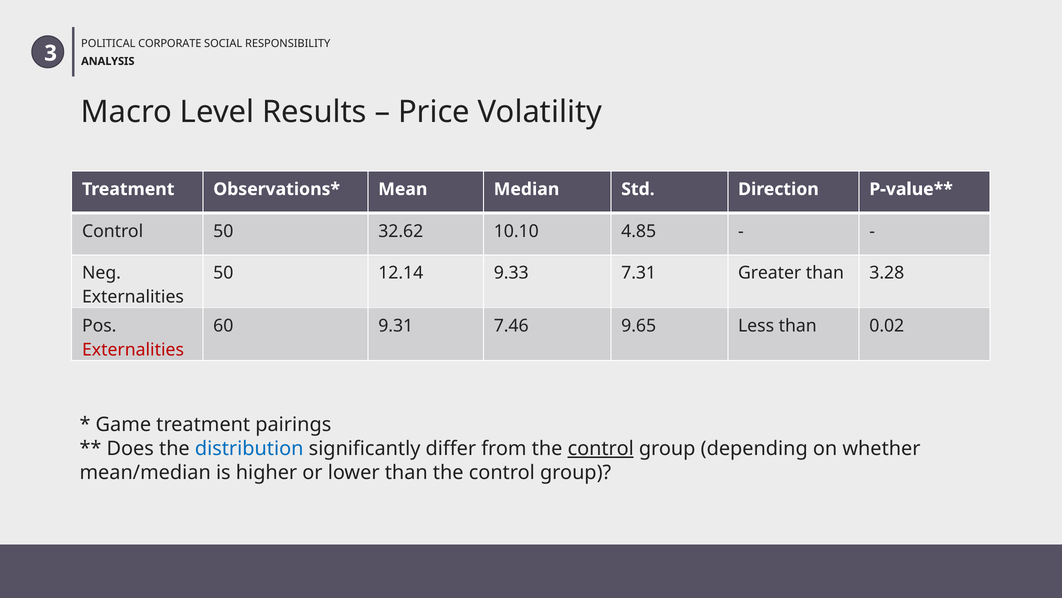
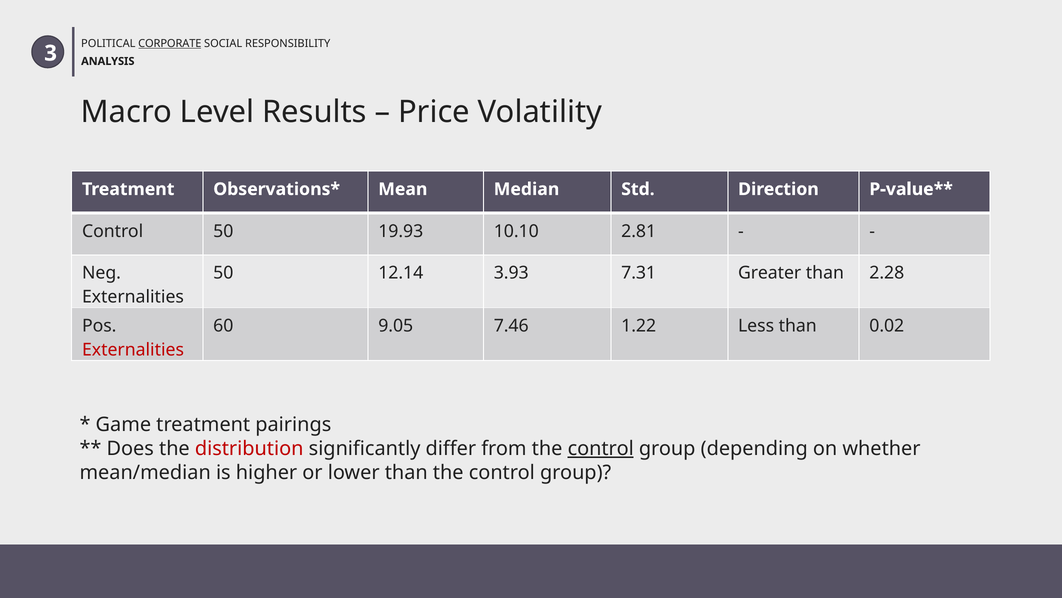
CORPORATE underline: none -> present (170, 44)
32.62: 32.62 -> 19.93 (401, 231)
4.85: 4.85 -> 2.81 (639, 231)
9.33: 9.33 -> 3.93 (511, 273)
3.28: 3.28 -> 2.28 (887, 273)
9.31: 9.31 -> 9.05 (396, 326)
9.65: 9.65 -> 1.22 (639, 326)
distribution colour: blue -> red (249, 448)
